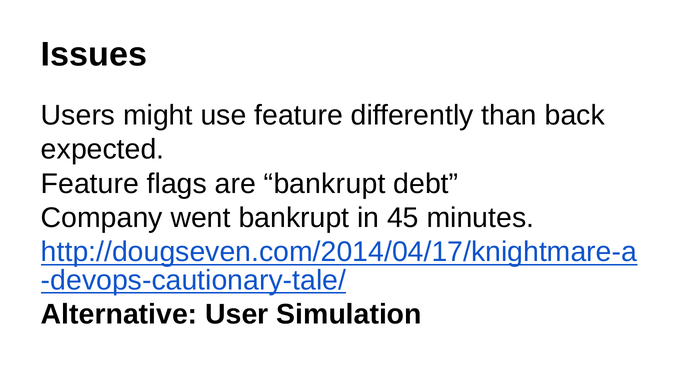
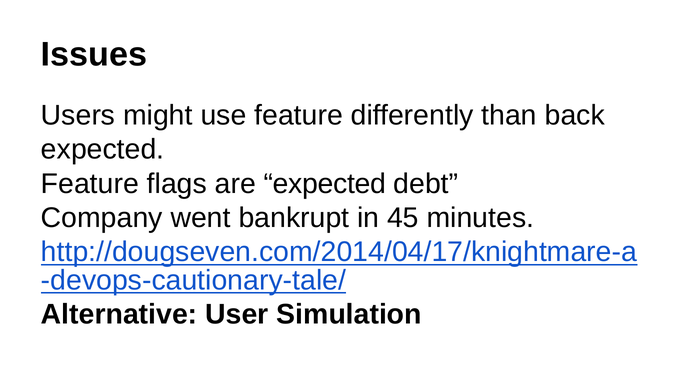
are bankrupt: bankrupt -> expected (325, 184)
